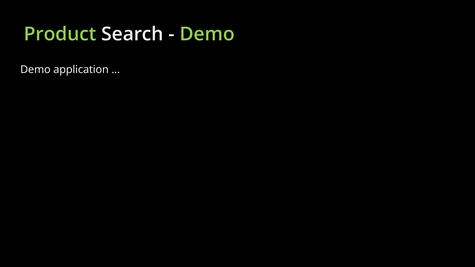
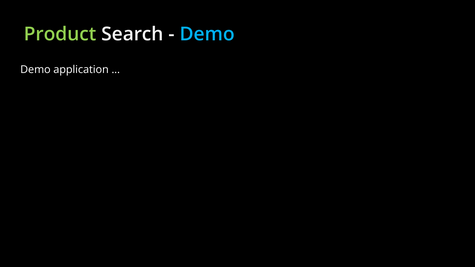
Demo colour: light green -> light blue (207, 34)
